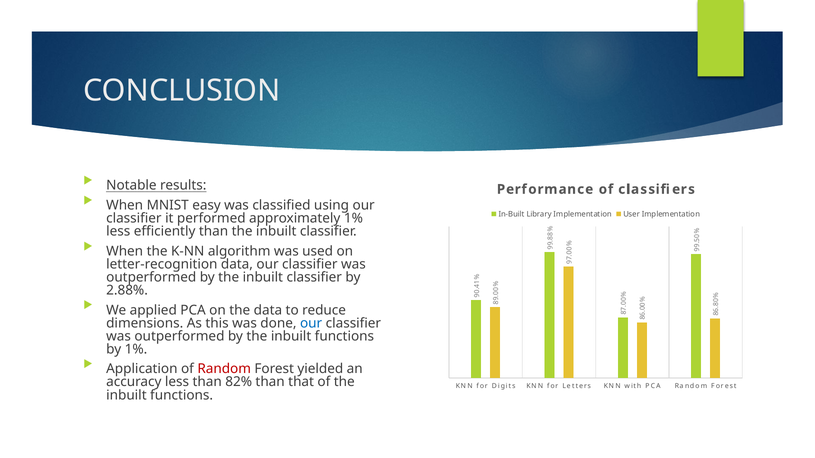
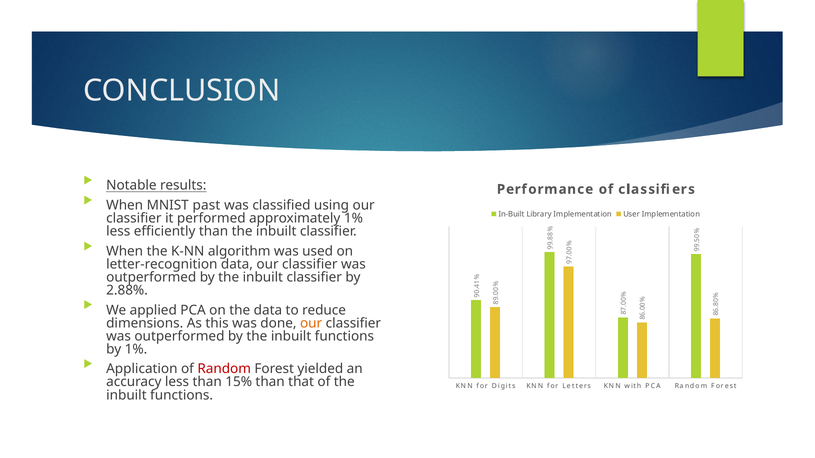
easy: easy -> past (206, 205)
our colour: blue -> orange (311, 323)
82%: 82% -> 15% (239, 382)
